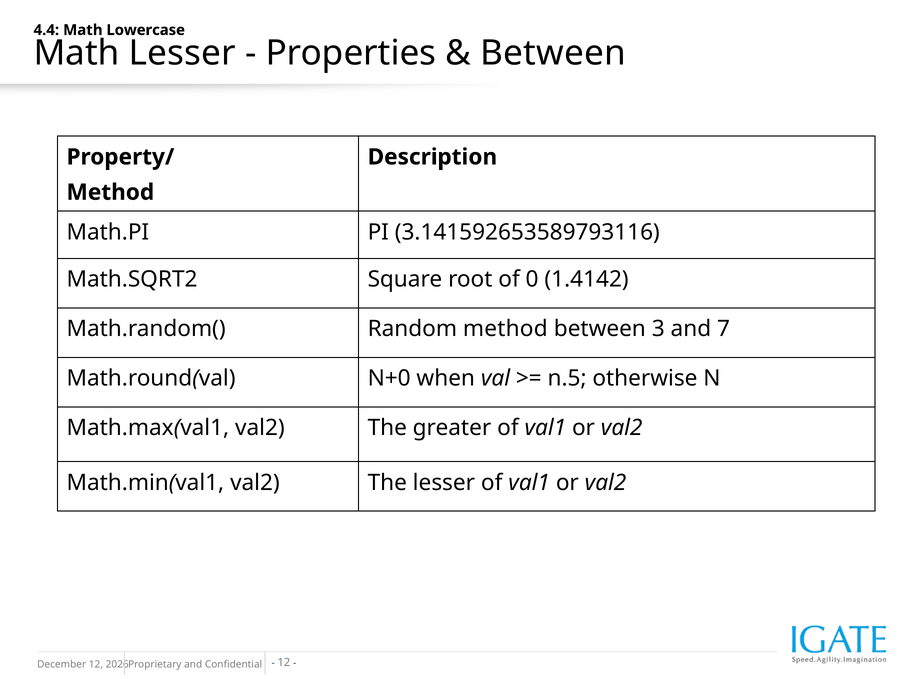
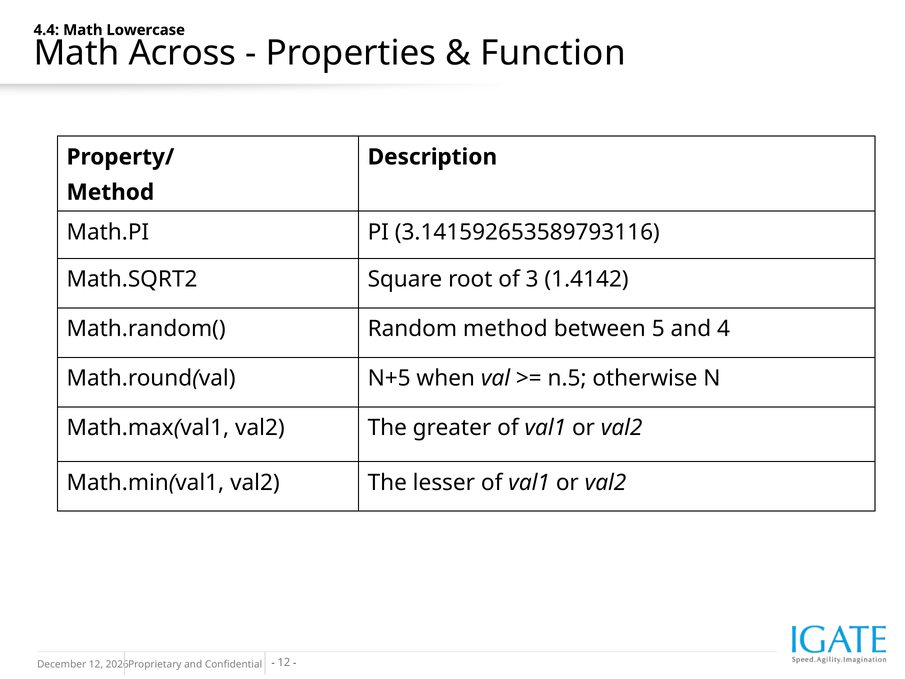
Math Lesser: Lesser -> Across (182, 53)
Between: Between -> Function (553, 53)
0: 0 -> 3 (532, 279)
3: 3 -> 5 (658, 329)
7: 7 -> 4 (723, 329)
N+0: N+0 -> N+5 (389, 378)
